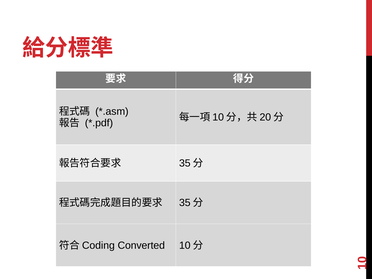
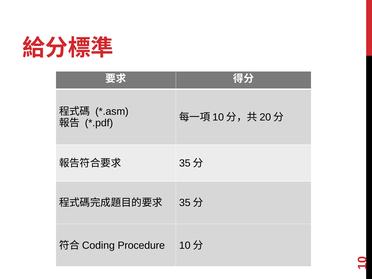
Converted: Converted -> Procedure (141, 245)
